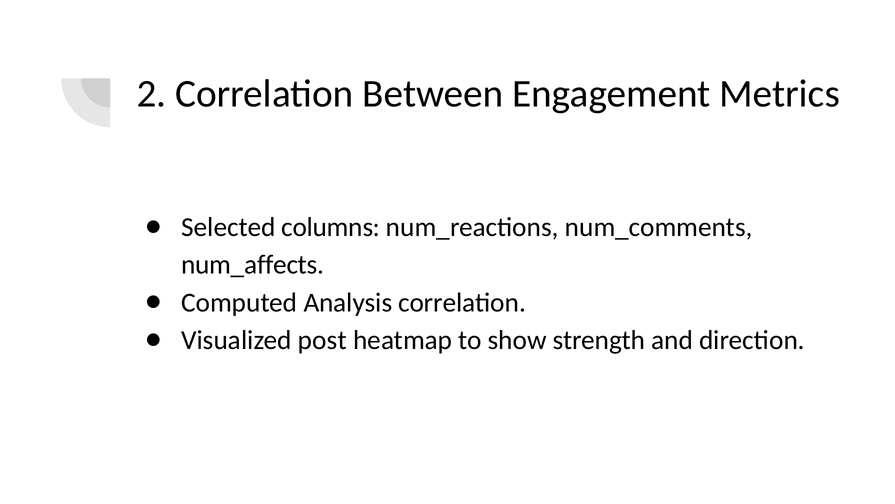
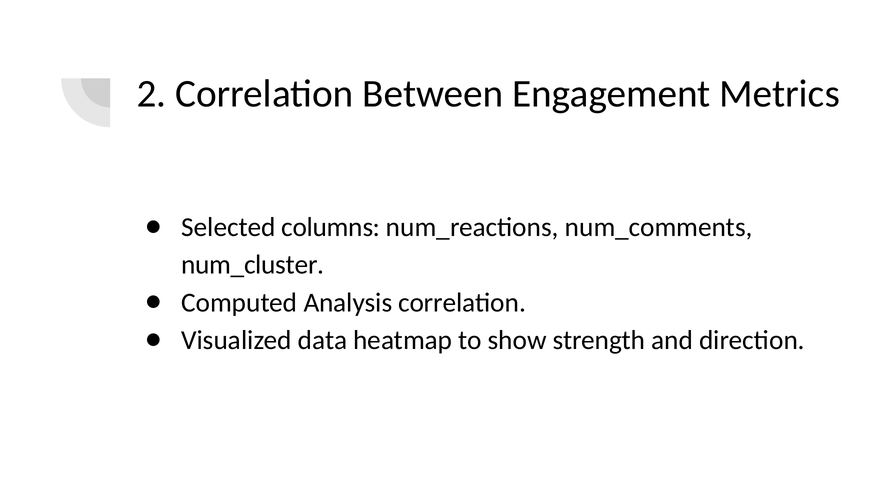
num_affects: num_affects -> num_cluster (253, 265)
post: post -> data (322, 340)
